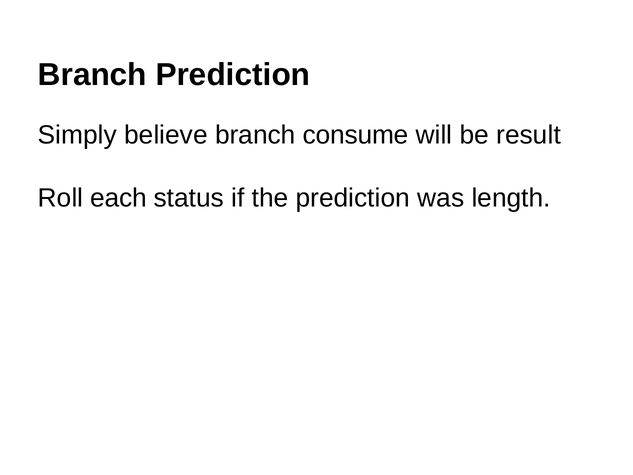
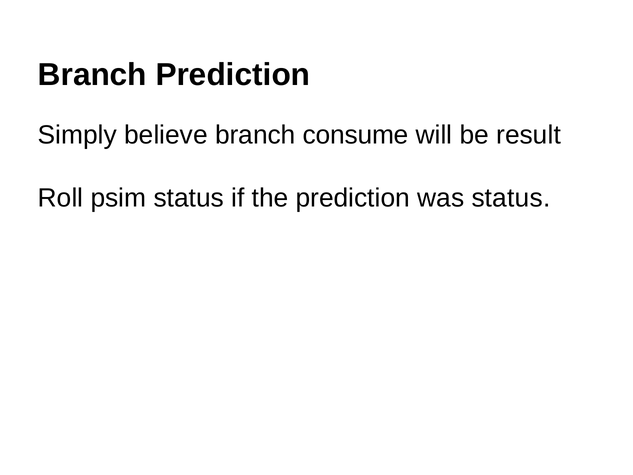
each: each -> psim (118, 198)
was length: length -> status (511, 198)
